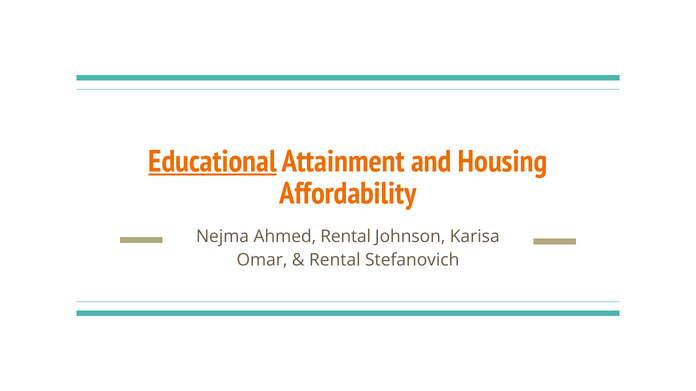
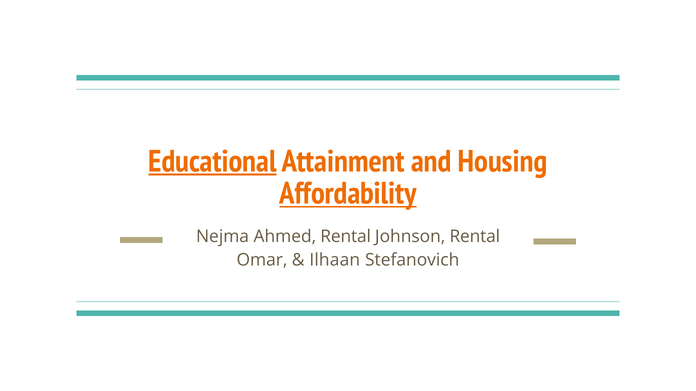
Affordability underline: none -> present (348, 194)
Johnson Karisa: Karisa -> Rental (475, 237)
Rental: Rental -> Ilhaan (335, 260)
